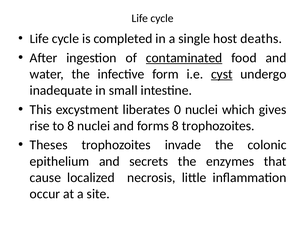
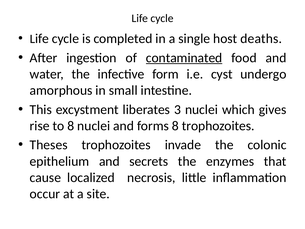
cyst underline: present -> none (222, 74)
inadequate: inadequate -> amorphous (61, 90)
0: 0 -> 3 (178, 109)
